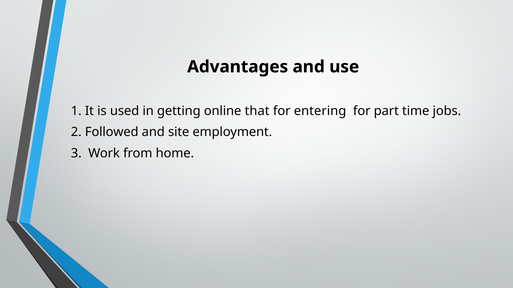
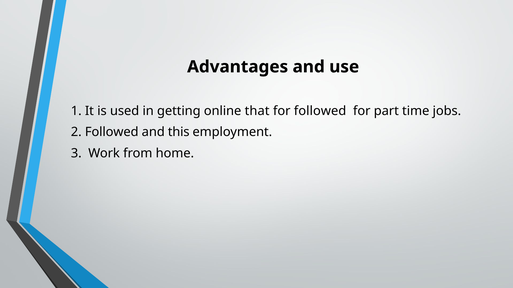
for entering: entering -> followed (320, 111)
site: site -> this (179, 132)
